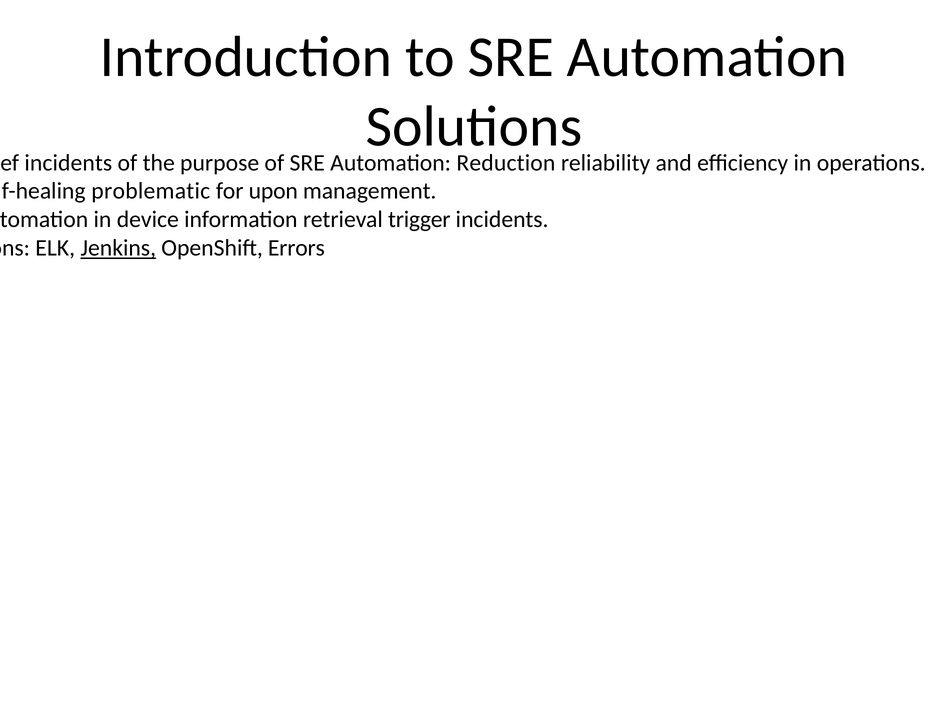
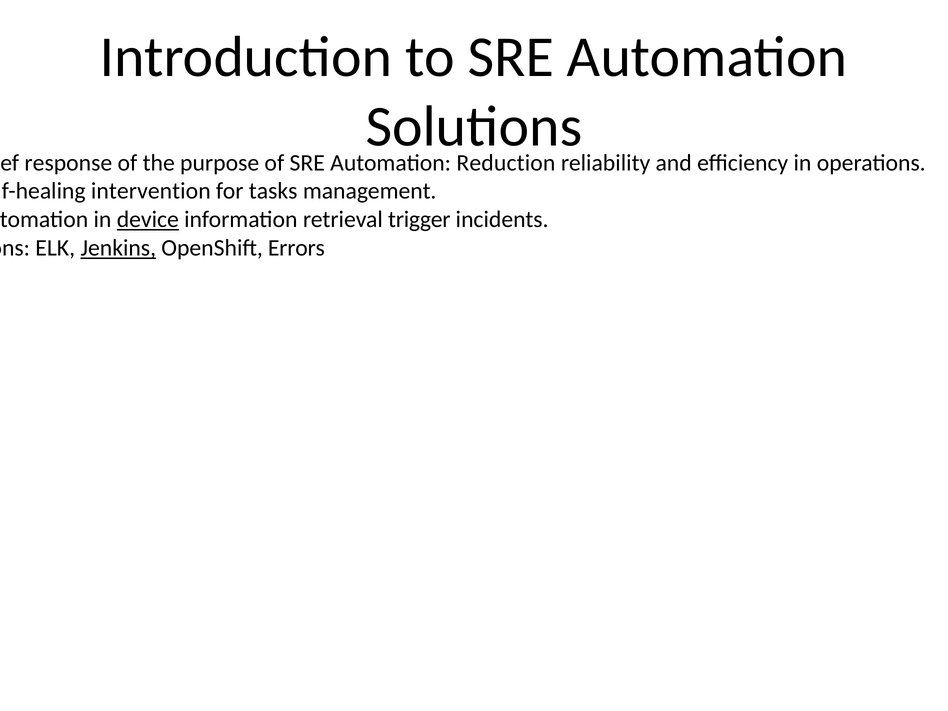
incidents: incidents -> response (68, 163)
problematic: problematic -> intervention (151, 191)
upon: upon -> tasks (273, 191)
device underline: none -> present (148, 220)
